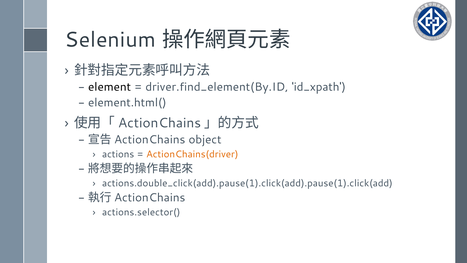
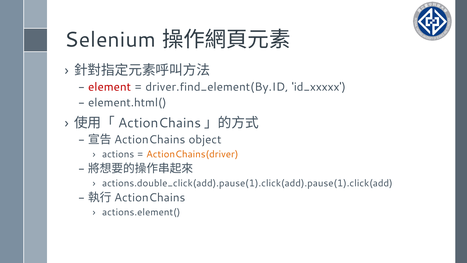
element colour: black -> red (110, 87)
id_xpath: id_xpath -> id_xxxxx (319, 87)
actions.selector(: actions.selector( -> actions.element( (141, 212)
